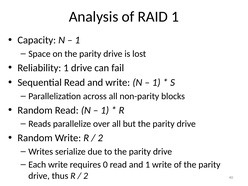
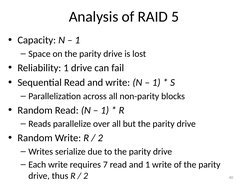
RAID 1: 1 -> 5 (175, 17)
0: 0 -> 7 (105, 165)
